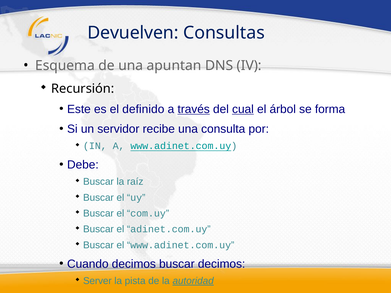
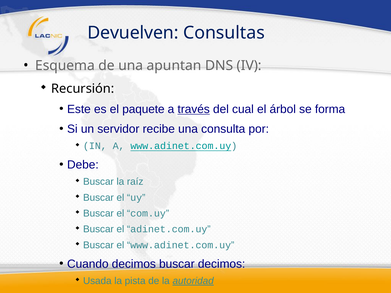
definido: definido -> paquete (143, 109)
cual underline: present -> none (243, 109)
Server: Server -> Usada (97, 281)
